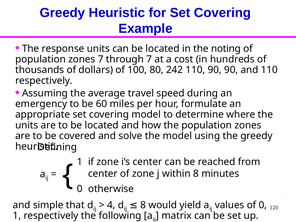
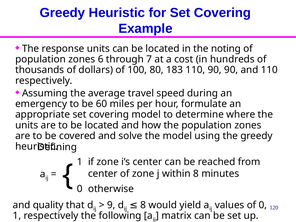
zones 7: 7 -> 6 (101, 59)
242: 242 -> 183 (175, 70)
simple: simple -> quality (48, 205)
4: 4 -> 9 (111, 205)
